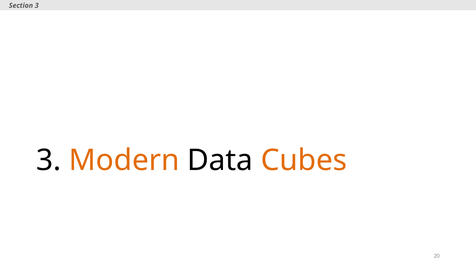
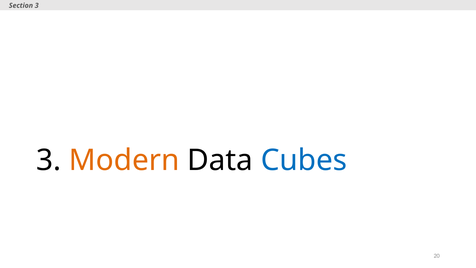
Cubes colour: orange -> blue (304, 160)
